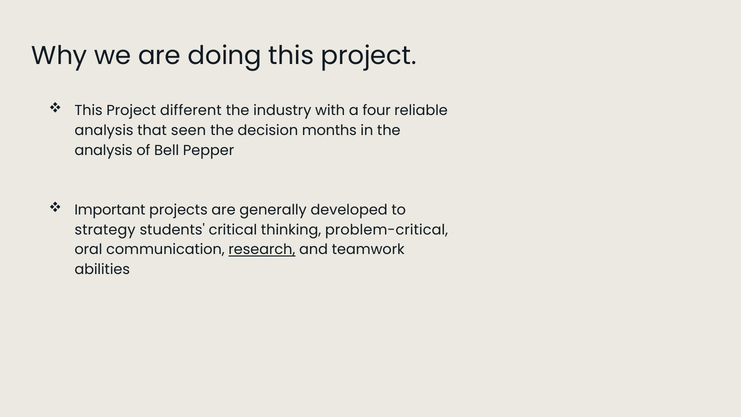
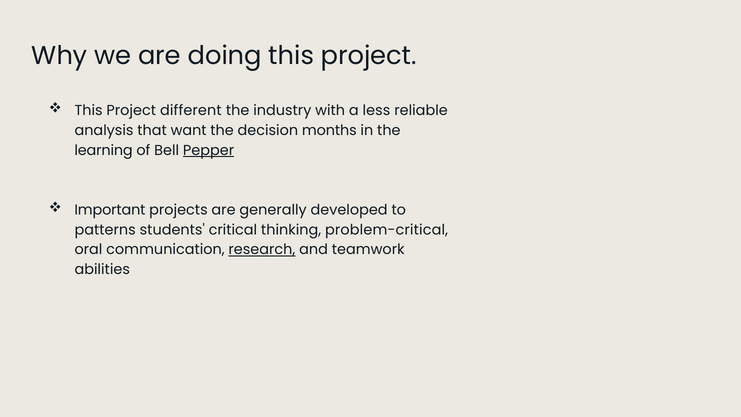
four: four -> less (376, 110)
seen: seen -> want (189, 130)
analysis: analysis -> learning (104, 150)
Pepper underline: none -> present (209, 150)
strategy: strategy -> patterns (105, 230)
